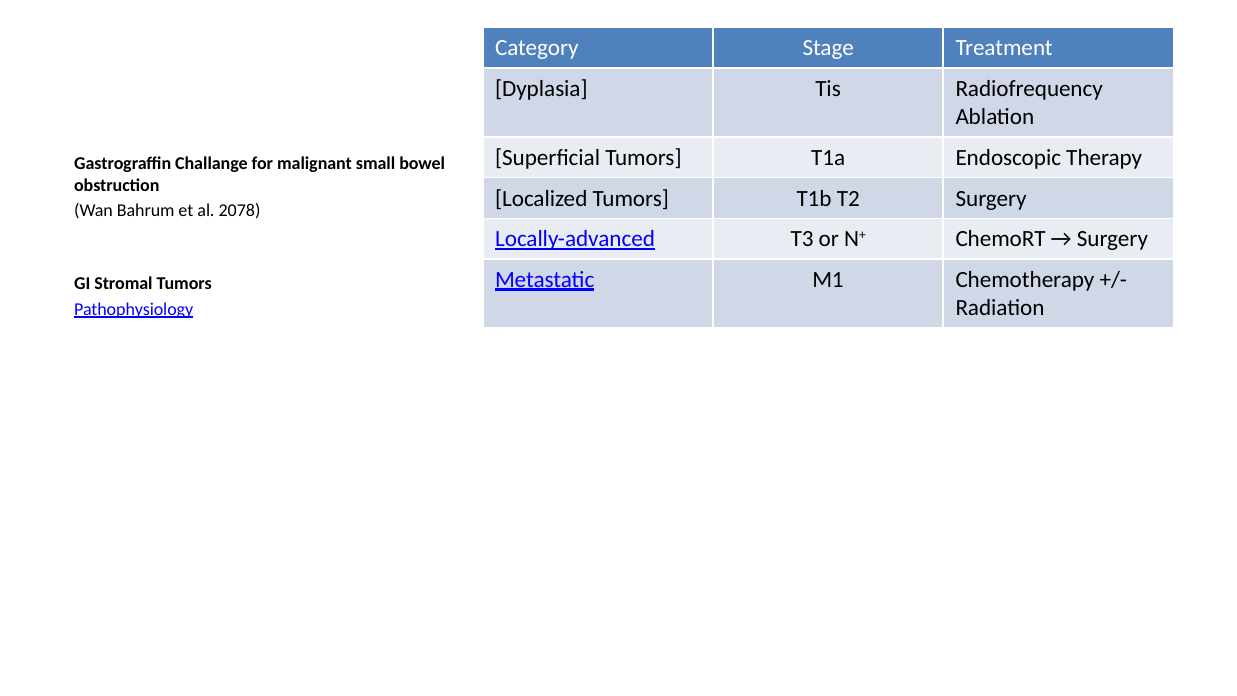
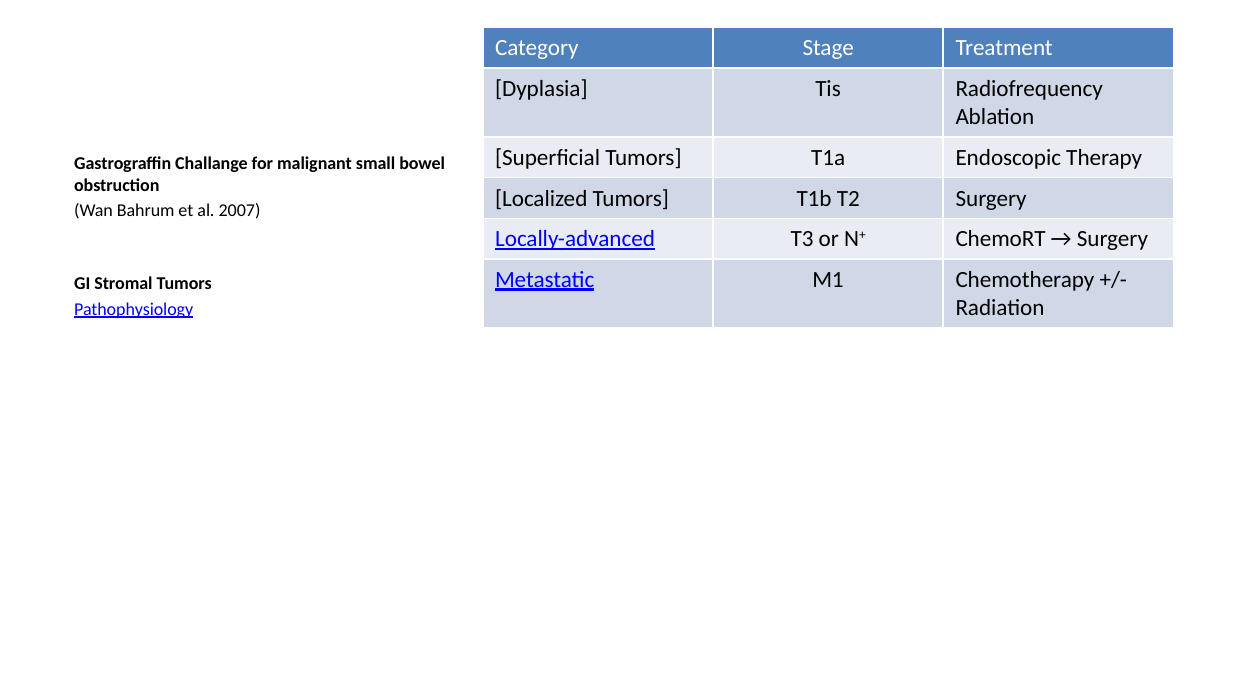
2078: 2078 -> 2007 (240, 211)
